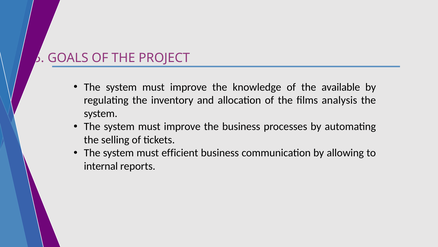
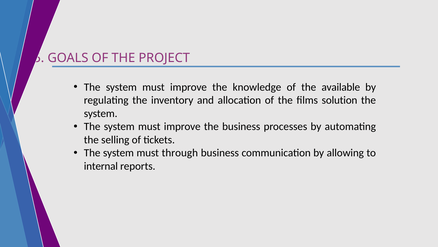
analysis: analysis -> solution (340, 100)
efficient: efficient -> through (180, 153)
